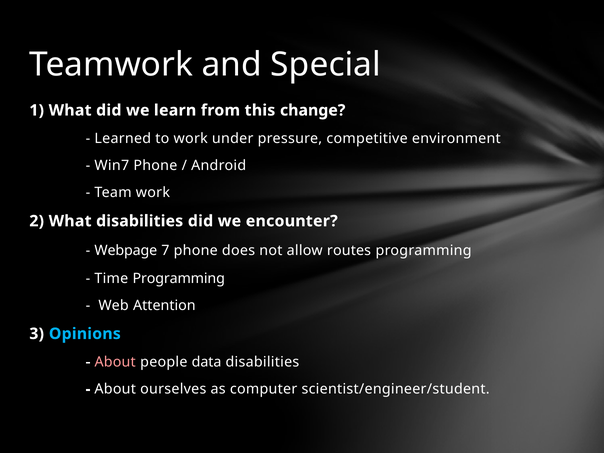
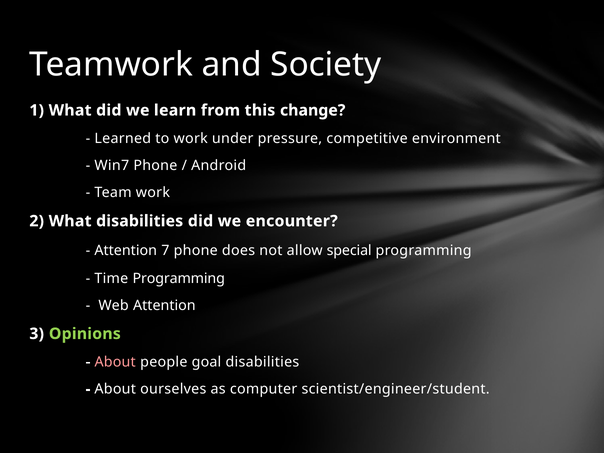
Special: Special -> Society (326, 65)
Webpage: Webpage -> Attention (126, 251)
routes: routes -> special (349, 251)
Opinions colour: light blue -> light green (85, 334)
data: data -> goal (206, 362)
